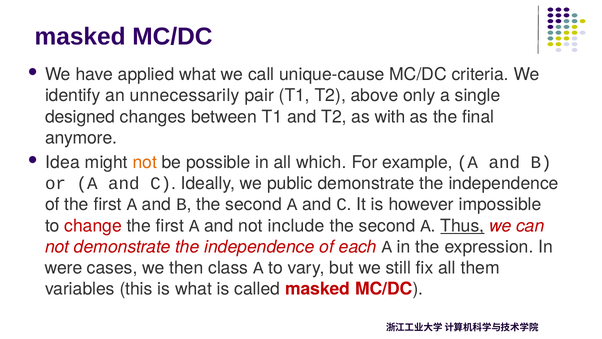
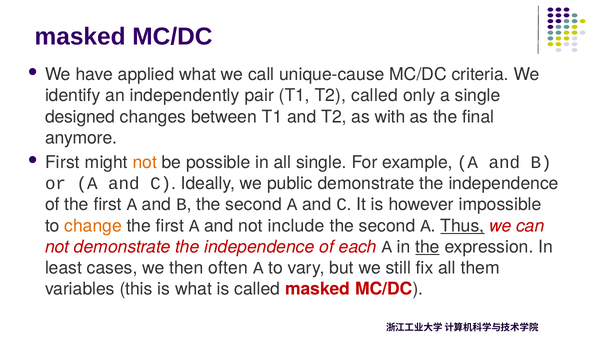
unnecessarily: unnecessarily -> independently (185, 96)
T2 above: above -> called (374, 96)
Idea: Idea -> First (62, 162)
all which: which -> single (321, 162)
change colour: red -> orange (93, 226)
the underline: none -> present (428, 247)
were: were -> least (64, 268)
class: class -> often (228, 268)
